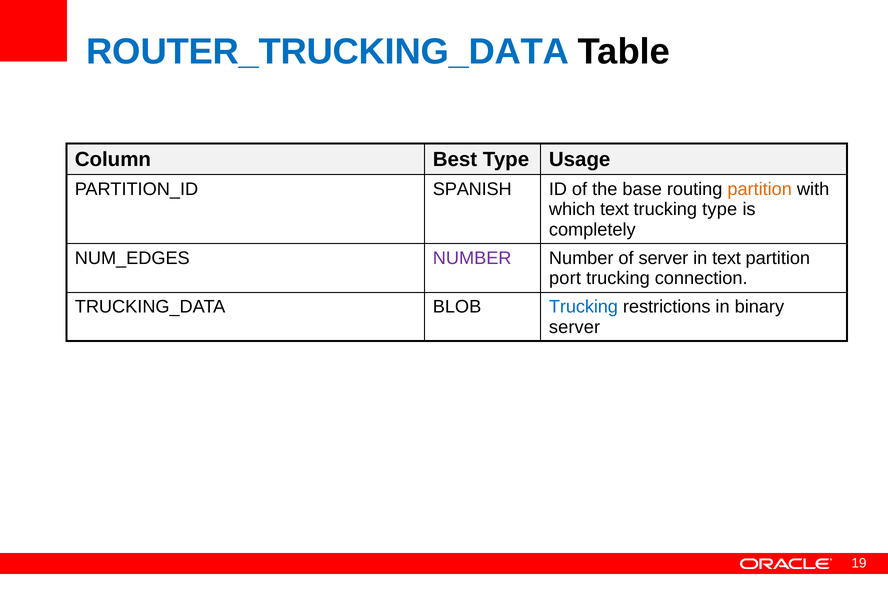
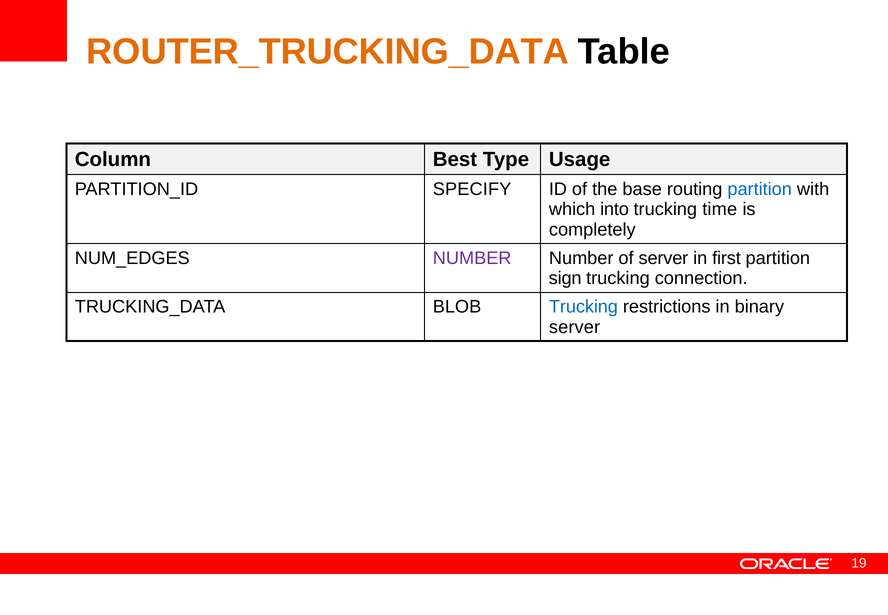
ROUTER_TRUCKING_DATA colour: blue -> orange (328, 52)
SPANISH: SPANISH -> SPECIFY (472, 189)
partition colour: orange -> blue (760, 189)
which text: text -> into (615, 209)
trucking type: type -> time (720, 209)
in text: text -> first (727, 258)
port: port -> sign (565, 278)
